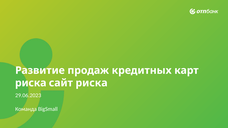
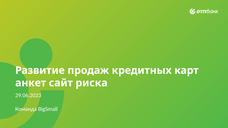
риска: риска -> анкет (31, 83)
